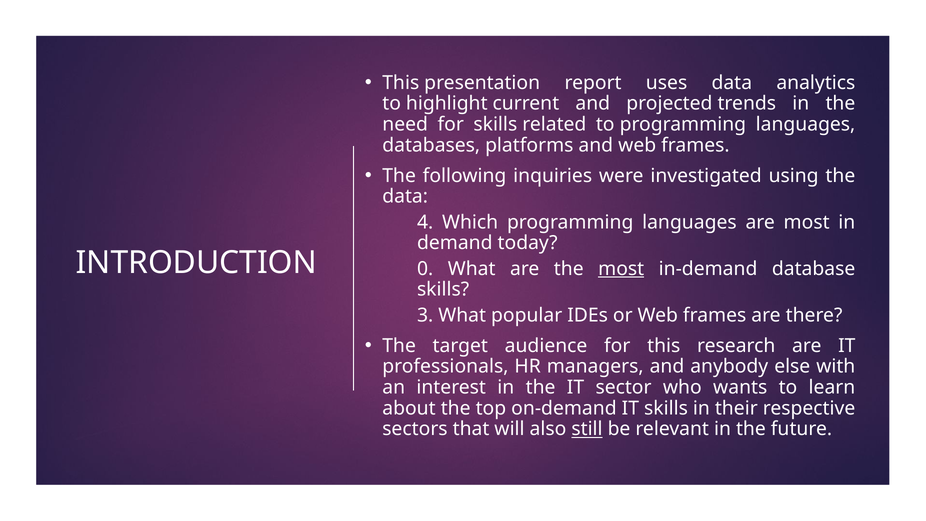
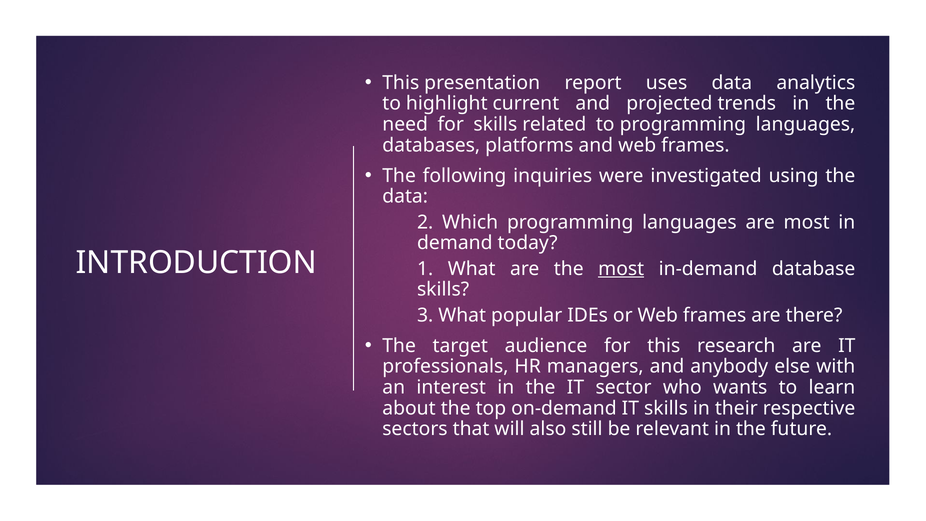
4: 4 -> 2 (425, 222)
0: 0 -> 1 (425, 269)
still underline: present -> none (587, 429)
